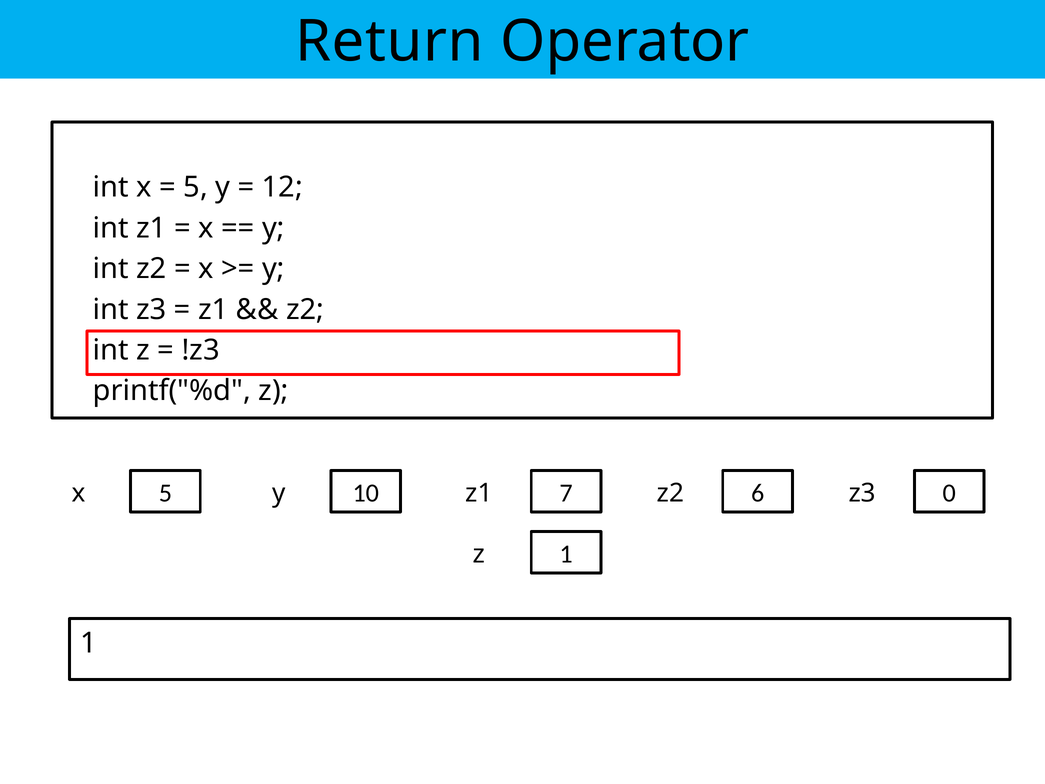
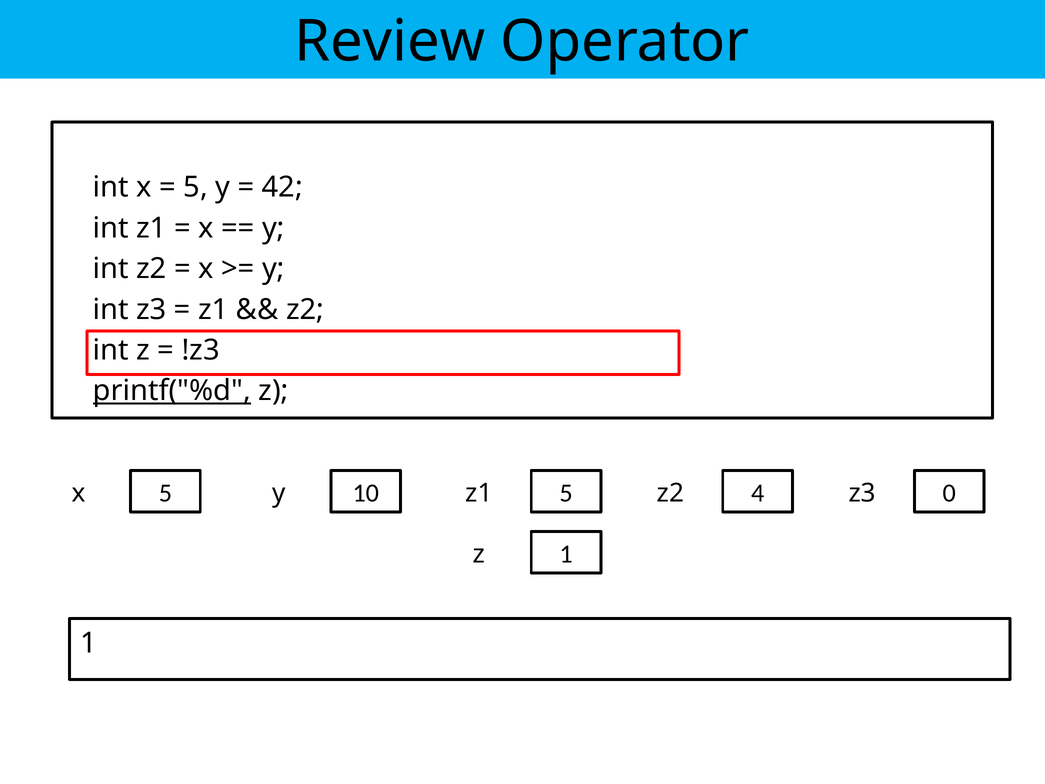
Return: Return -> Review (390, 42)
12: 12 -> 42 (282, 187)
printf("%d underline: none -> present (172, 391)
y 7: 7 -> 5 (566, 493)
6: 6 -> 4 (758, 493)
